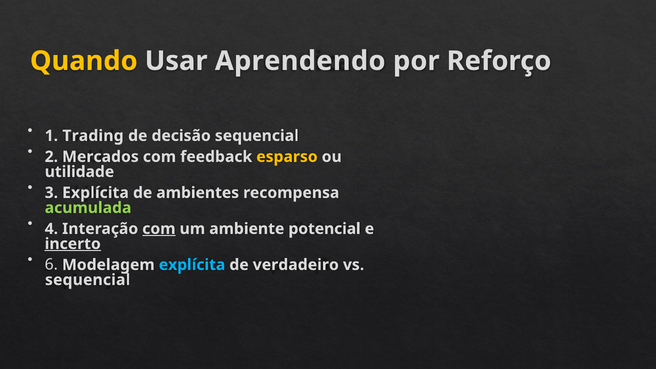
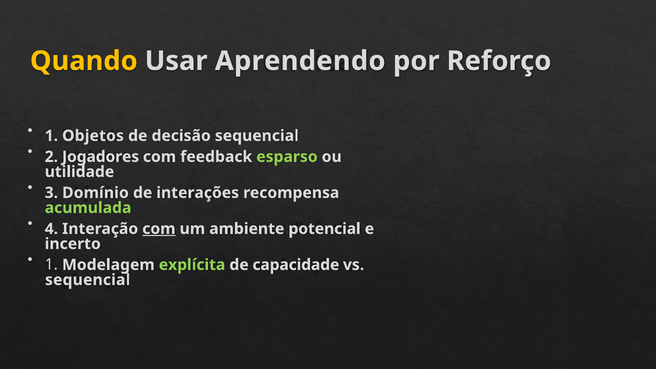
Trading: Trading -> Objetos (93, 136)
Mercados: Mercados -> Jogadores (101, 157)
esparso colour: yellow -> light green (287, 157)
3 Explícita: Explícita -> Domínio (95, 193)
ambientes: ambientes -> interações (198, 193)
incerto underline: present -> none (73, 244)
6: 6 -> 1 (51, 265)
explícita colour: light blue -> light green (192, 265)
verdadeiro: verdadeiro -> capacidade (296, 265)
